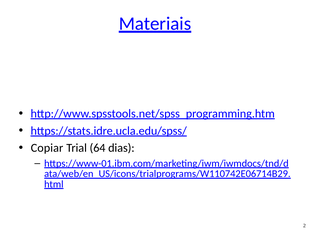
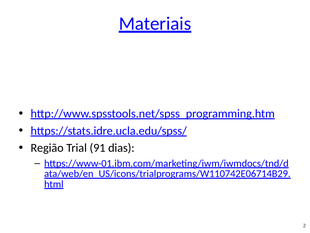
Copiar: Copiar -> Região (47, 148)
64: 64 -> 91 (98, 148)
